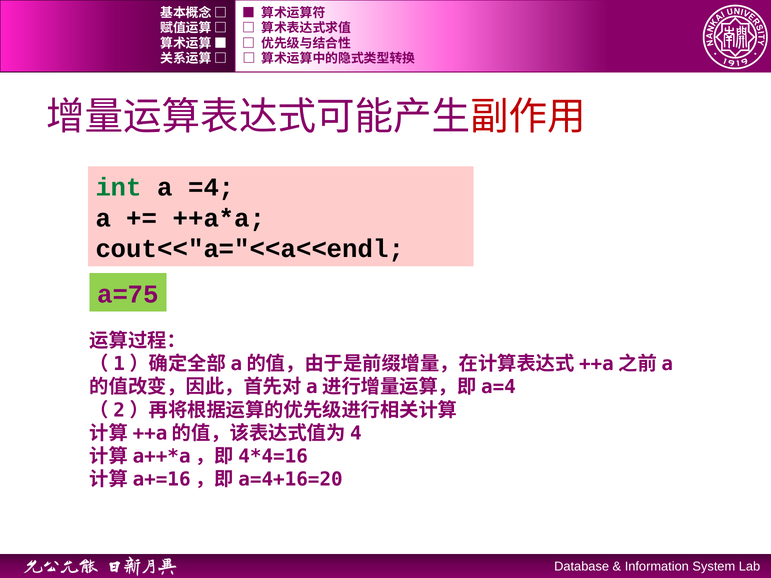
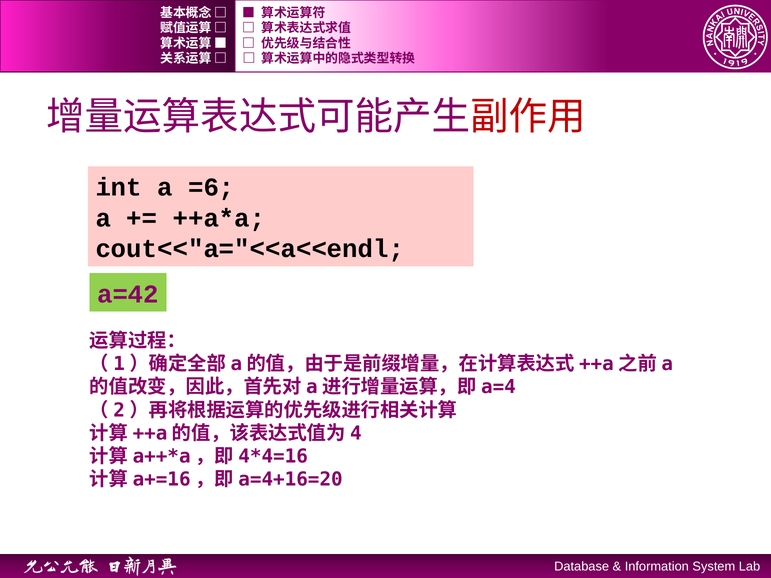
int colour: green -> black (119, 187)
=4: =4 -> =6 (211, 187)
a=75: a=75 -> a=42 (128, 294)
